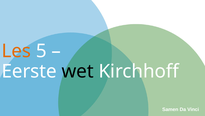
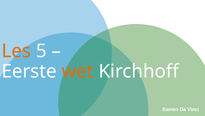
wet colour: black -> orange (78, 71)
